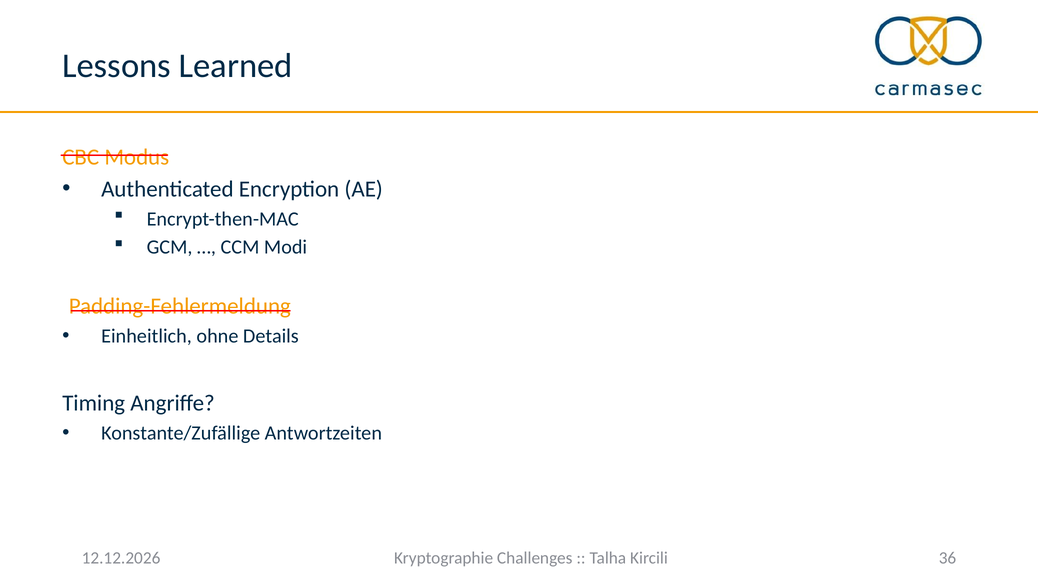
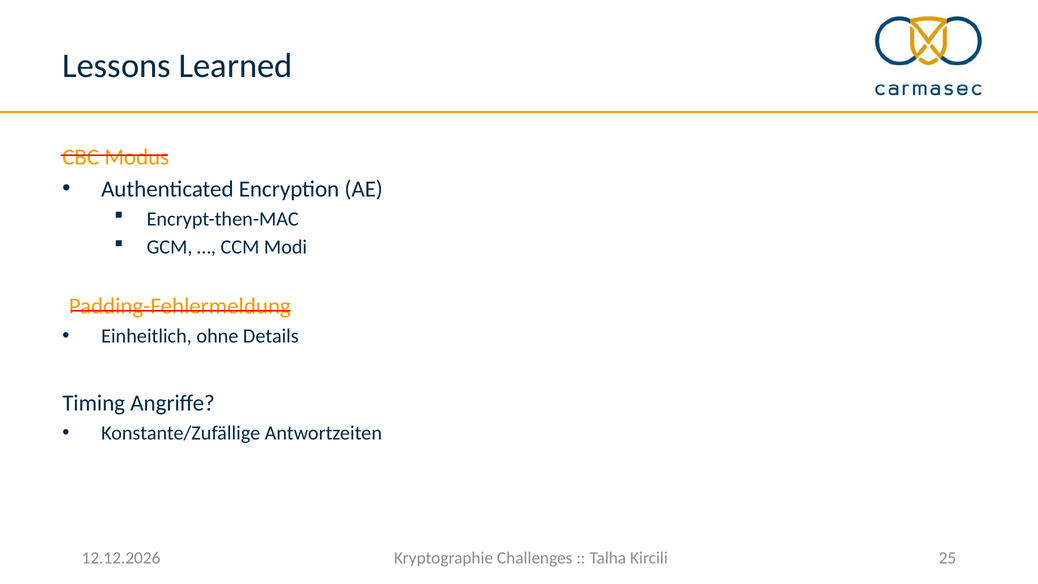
36: 36 -> 25 (948, 558)
